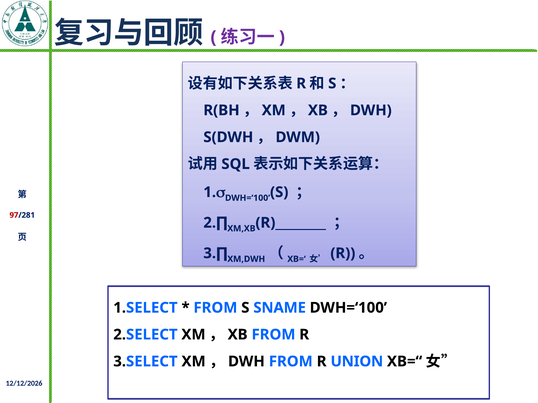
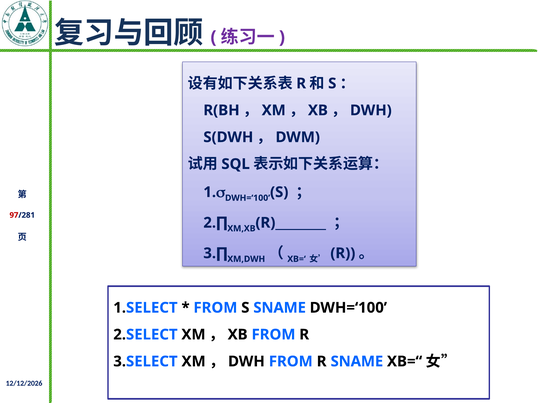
R UNION: UNION -> SNAME (357, 362)
